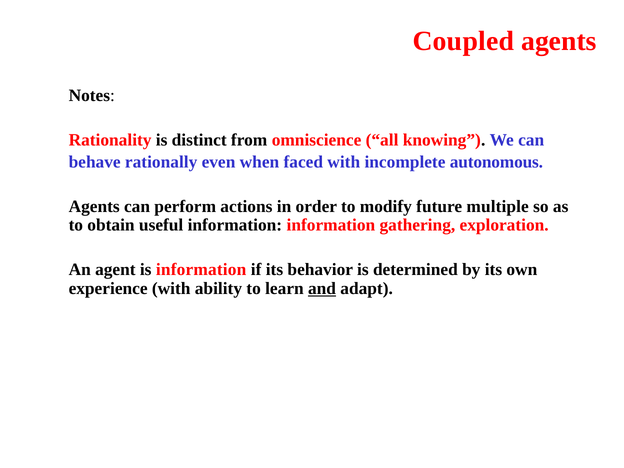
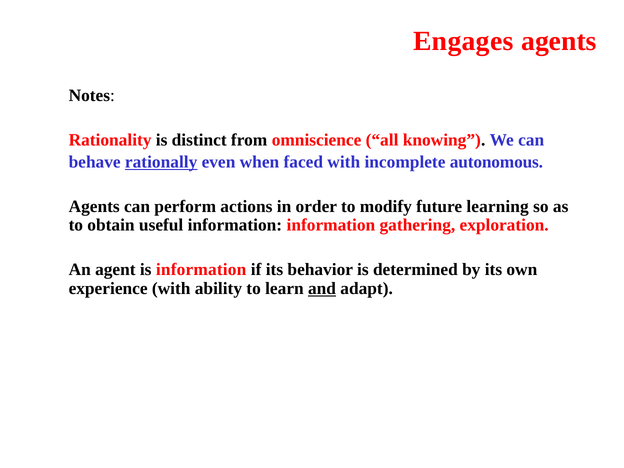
Coupled: Coupled -> Engages (463, 41)
rationally underline: none -> present (161, 162)
multiple: multiple -> learning (498, 207)
